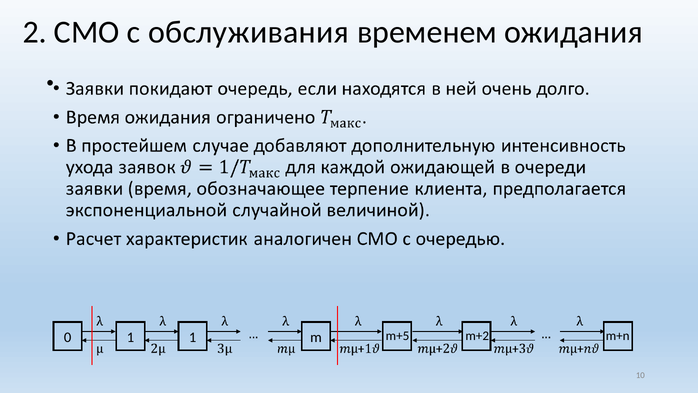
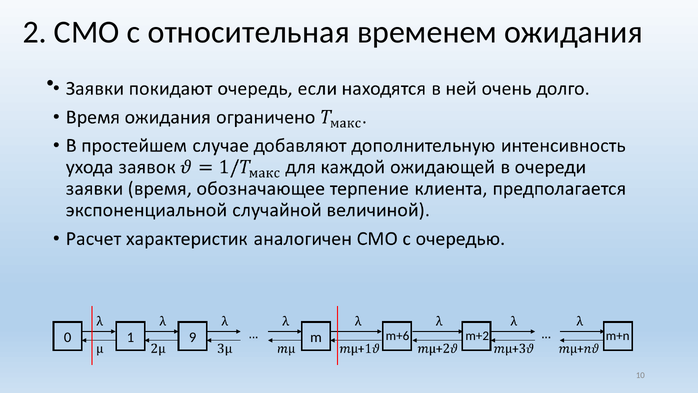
обслуживания: обслуживания -> относительная (249, 32)
1 1: 1 -> 9 (193, 337)
m+5: m+5 -> m+6 (398, 336)
